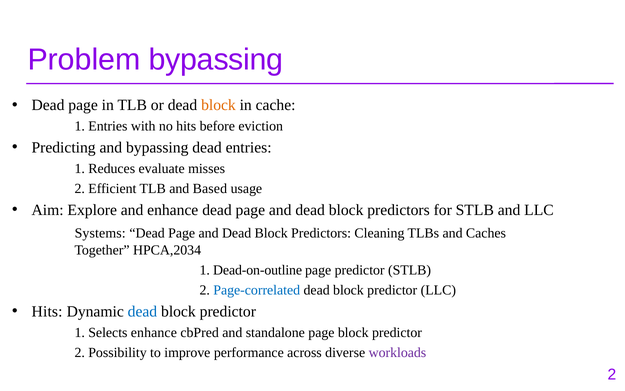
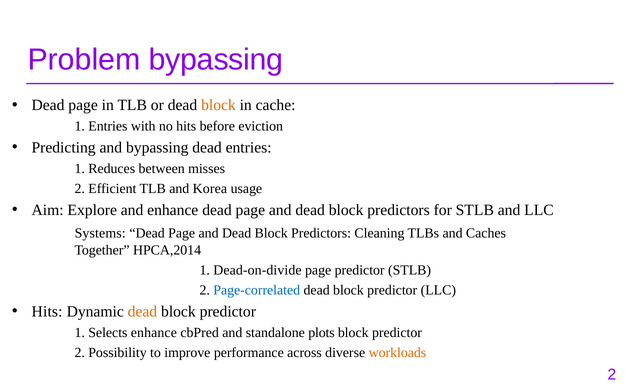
evaluate: evaluate -> between (162, 169)
Based: Based -> Korea (210, 189)
HPCA,2034: HPCA,2034 -> HPCA,2014 (167, 250)
Dead-on-outline: Dead-on-outline -> Dead-on-divide (257, 270)
dead colour: blue -> orange (142, 311)
standalone page: page -> plots (321, 332)
workloads colour: purple -> orange (397, 352)
